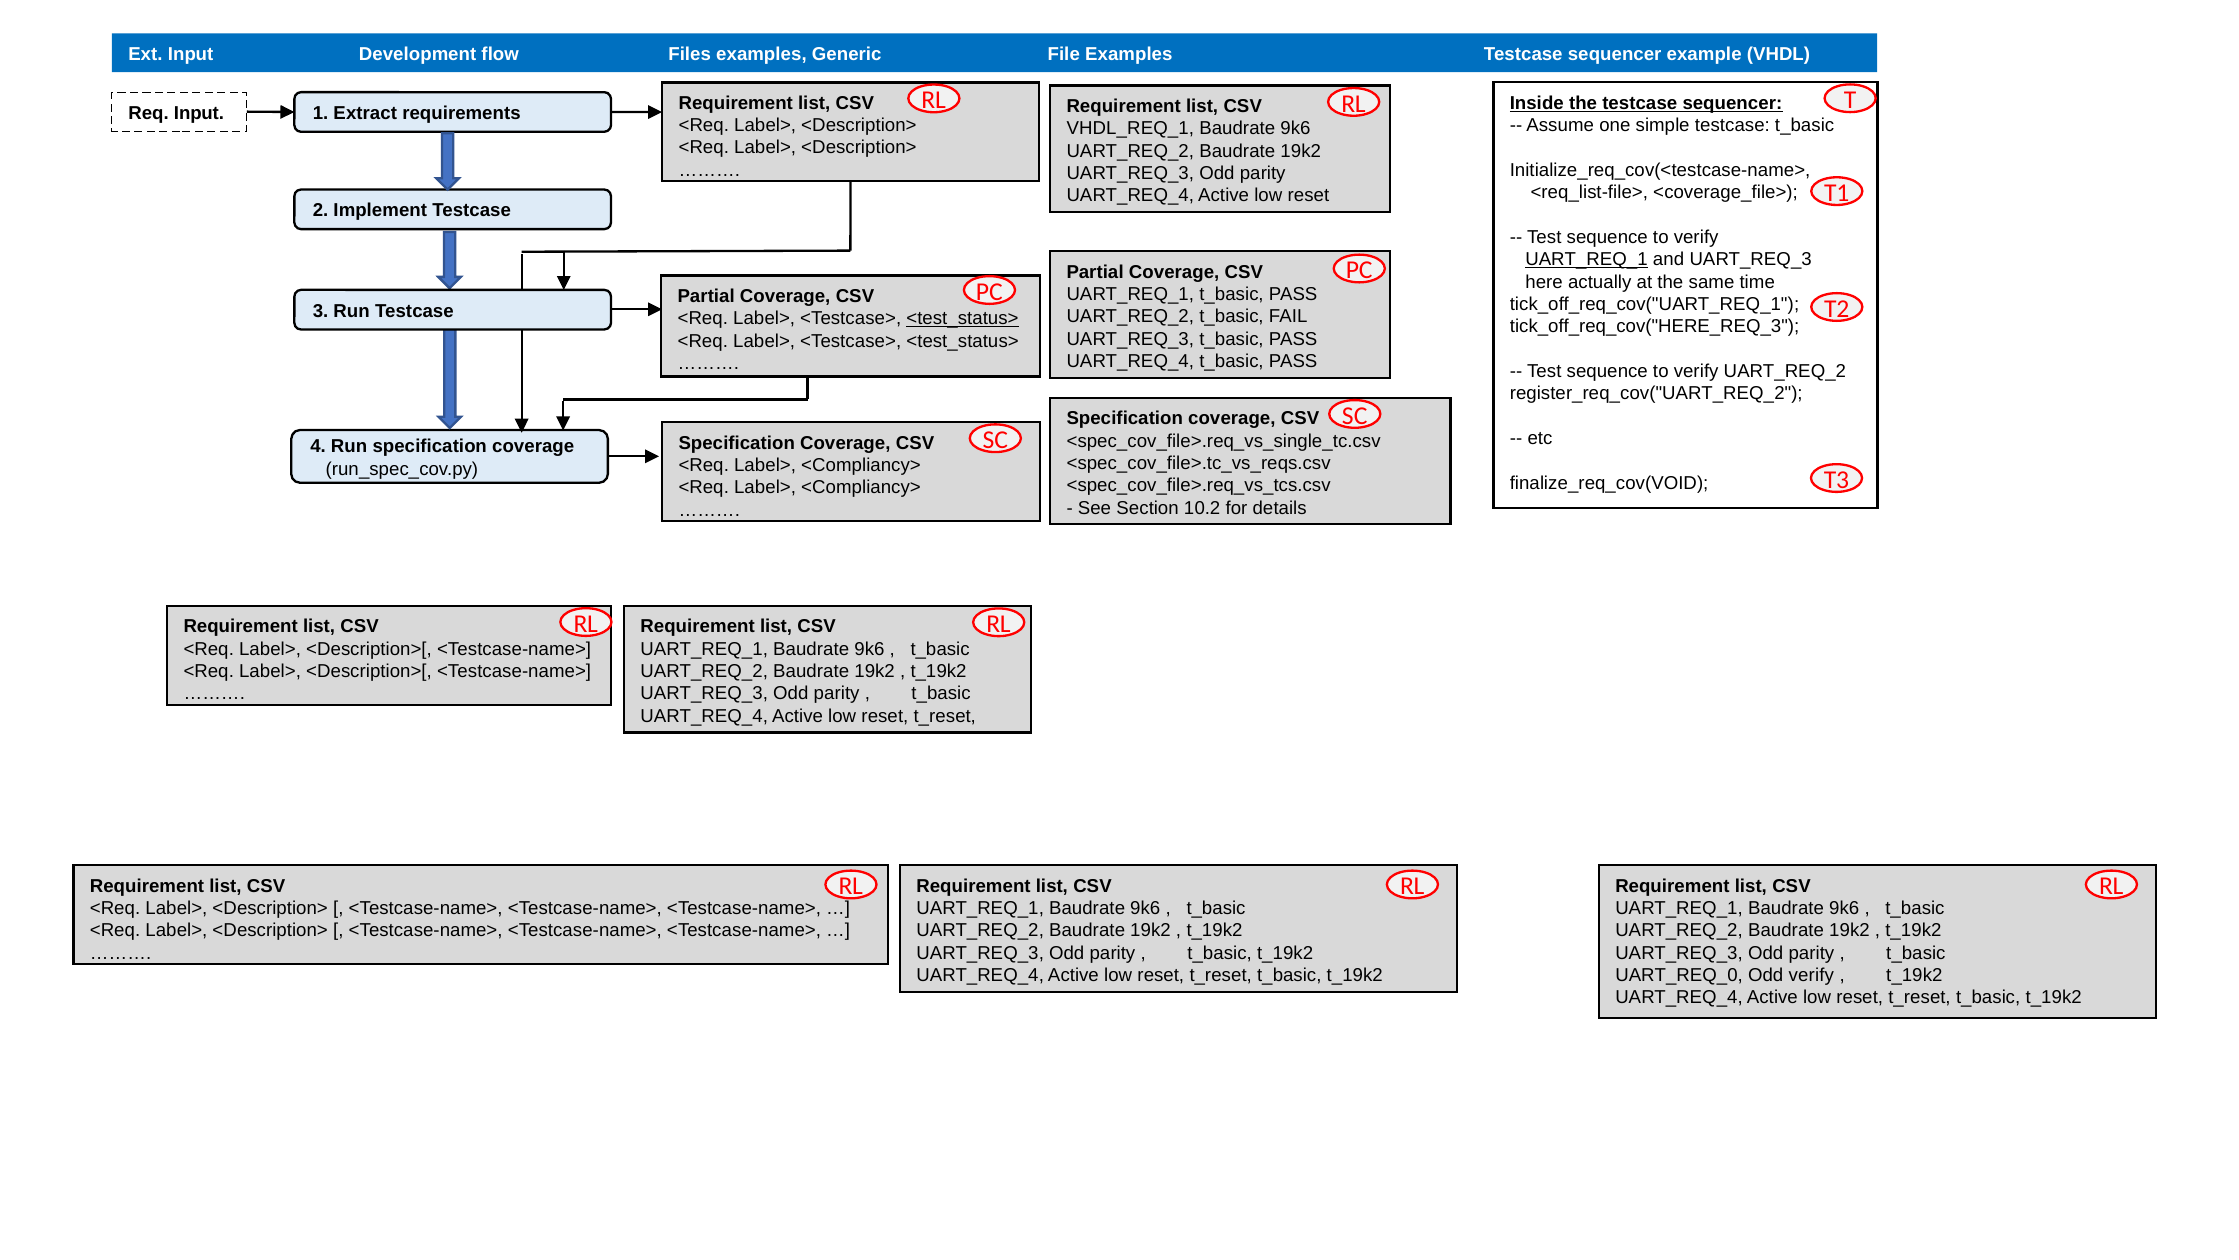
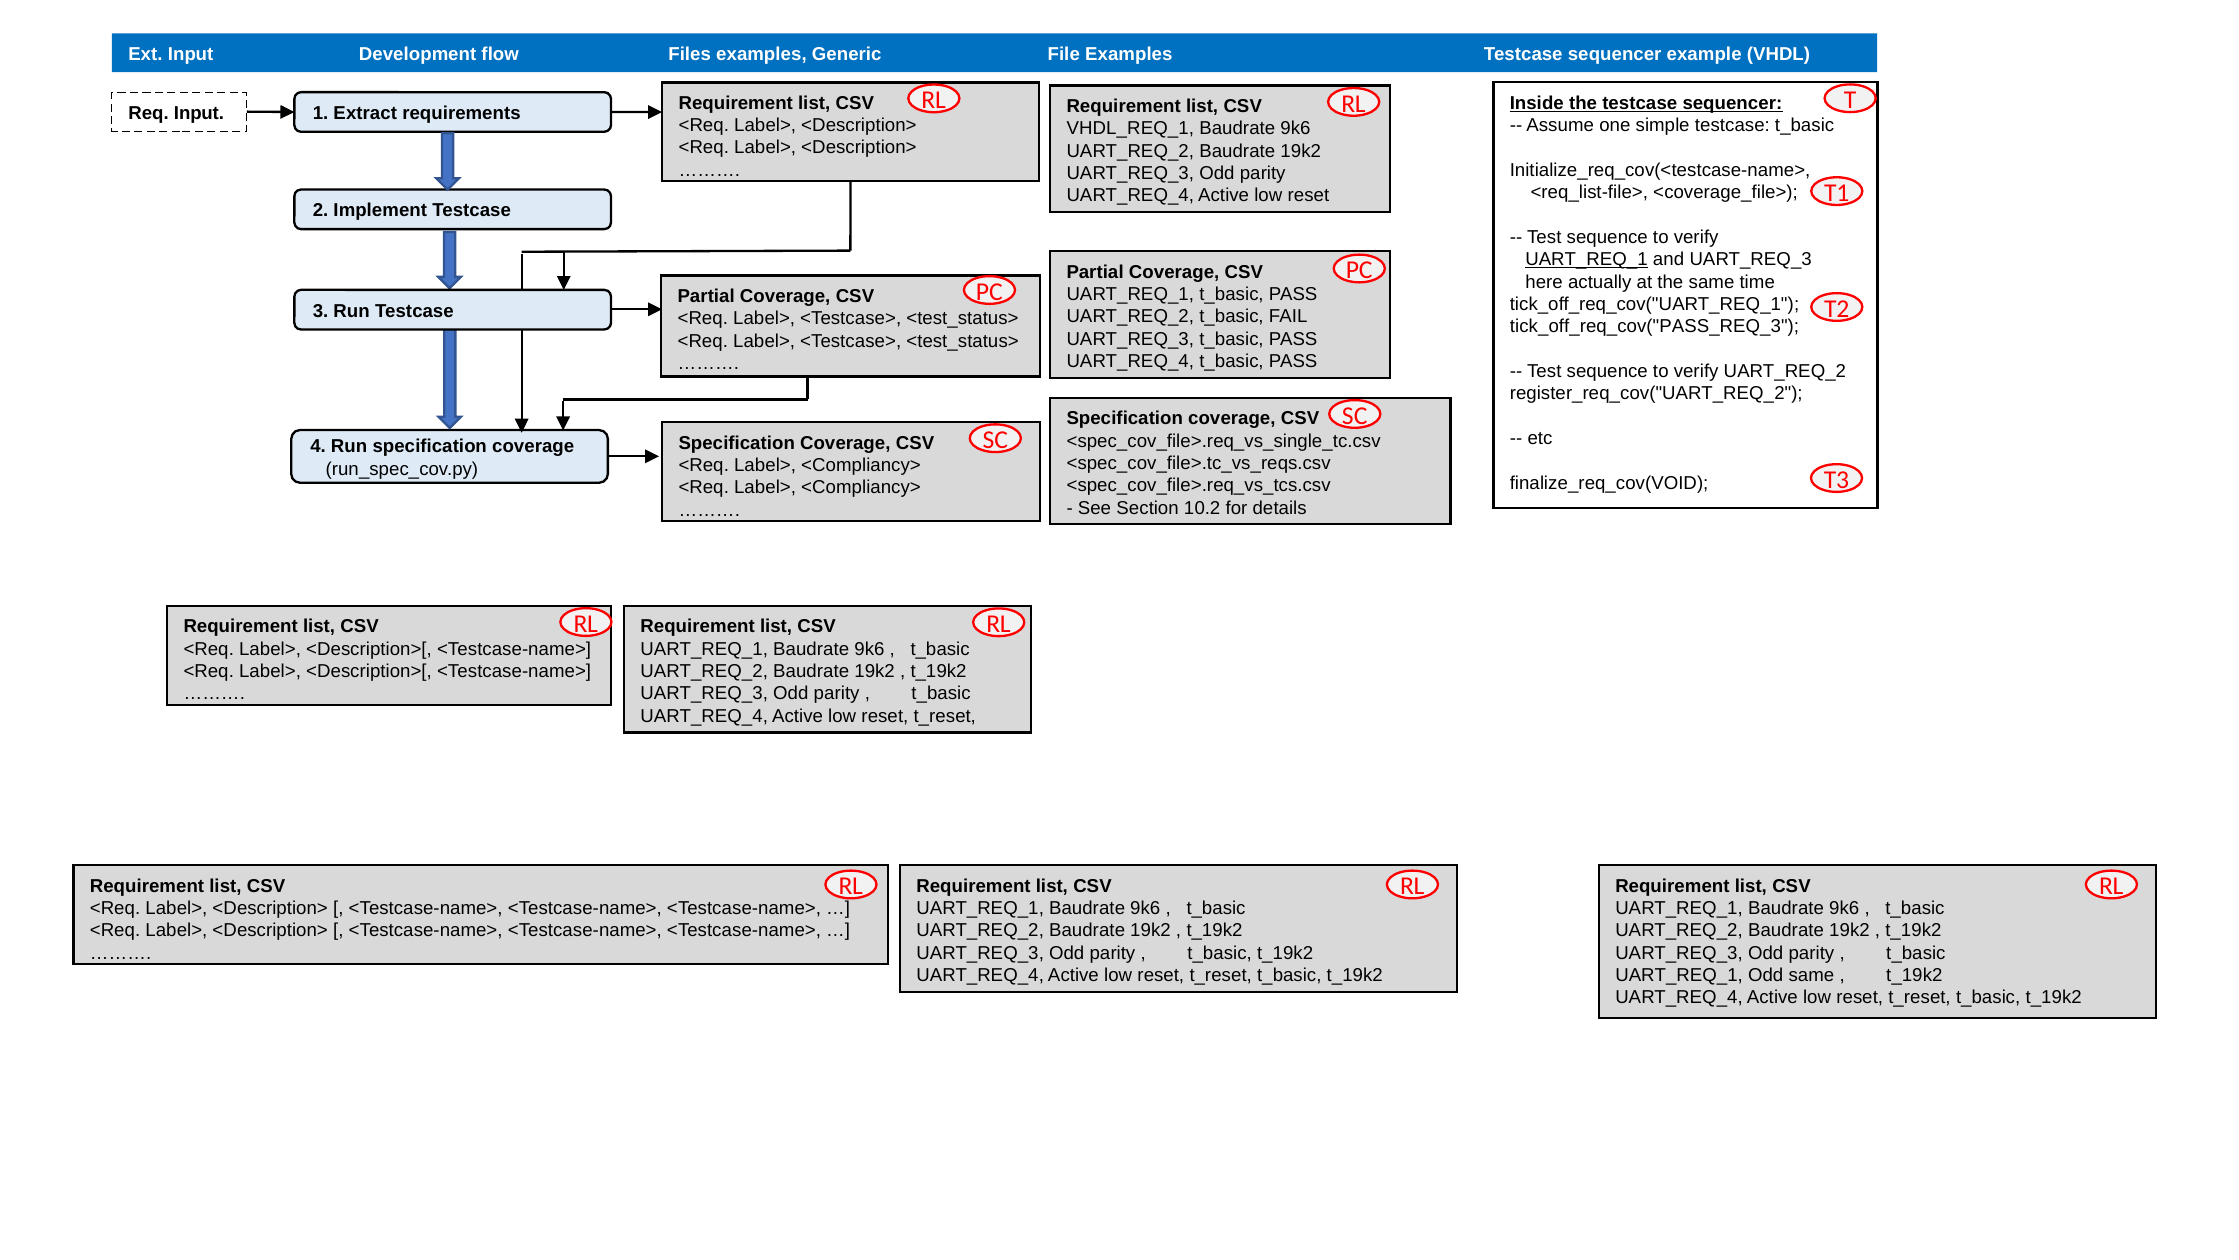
<test_status> underline: present -> none (962, 319)
tick_off_req_cov("HERE_REQ_3: tick_off_req_cov("HERE_REQ_3 -> tick_off_req_cov("PASS_REQ_3 (1655, 326)
UART_REQ_0: UART_REQ_0 -> UART_REQ_1 (1679, 975)
Odd verify: verify -> same (1811, 975)
